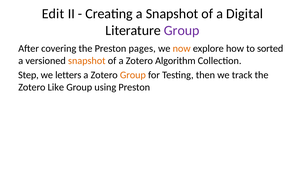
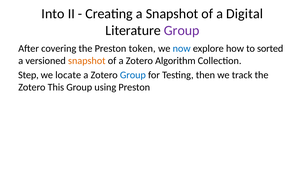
Edit: Edit -> Into (53, 14)
pages: pages -> token (142, 48)
now colour: orange -> blue (182, 48)
letters: letters -> locate (68, 75)
Group colour: orange -> blue (133, 75)
Like: Like -> This (56, 87)
